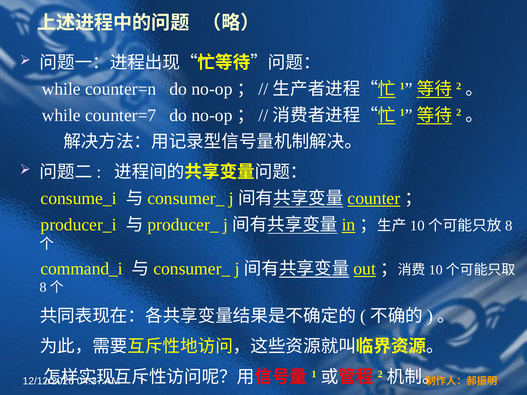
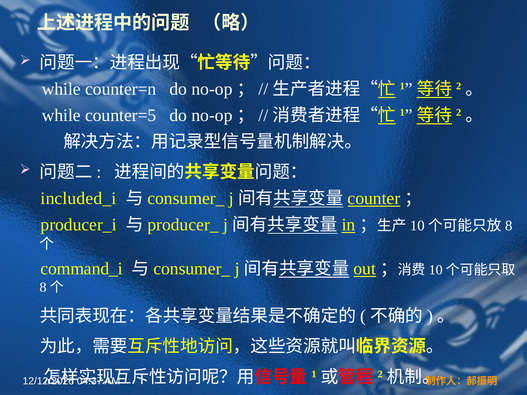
counter=7: counter=7 -> counter=5 (121, 115)
consume_i: consume_i -> included_i (78, 199)
